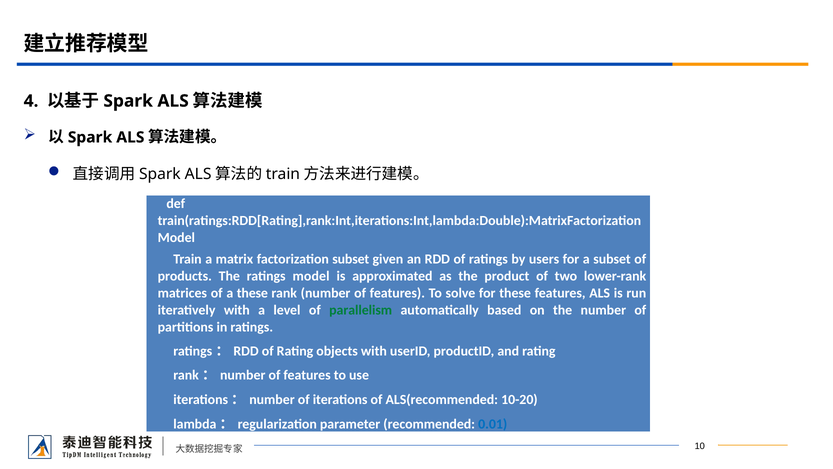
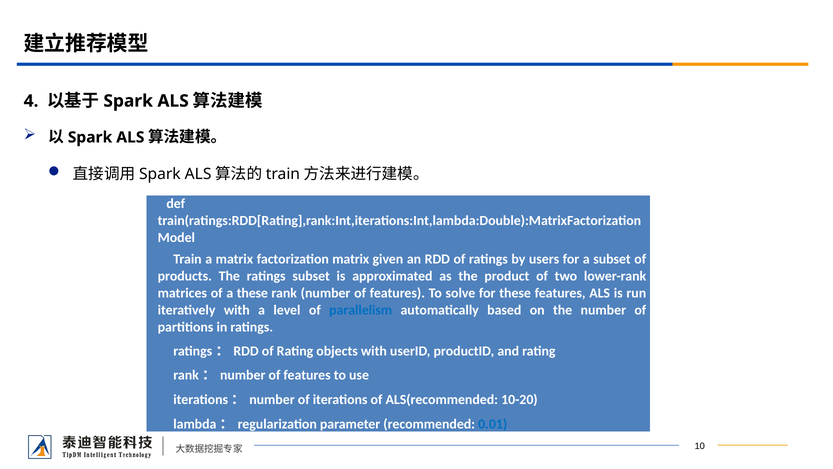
factorization subset: subset -> matrix (351, 259)
ratings model: model -> subset (311, 276)
parallelism colour: green -> blue (361, 310)
